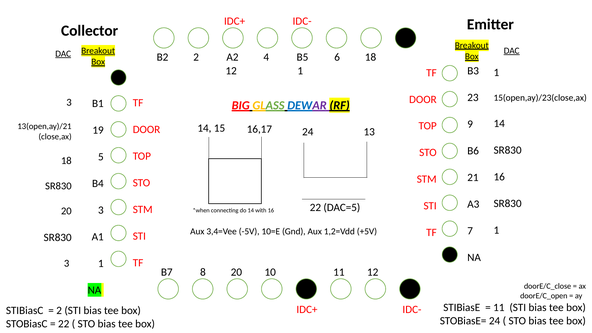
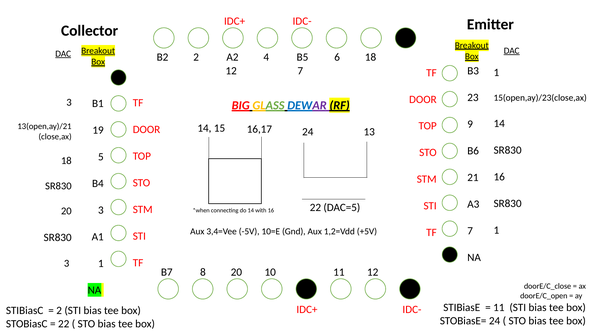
12 1: 1 -> 7 (300, 71)
